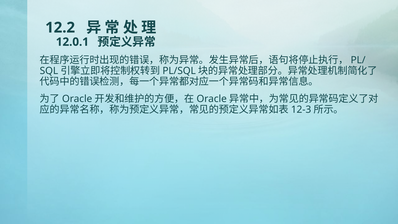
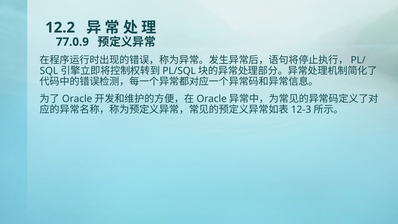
12.0.1: 12.0.1 -> 77.0.9 (72, 42)
